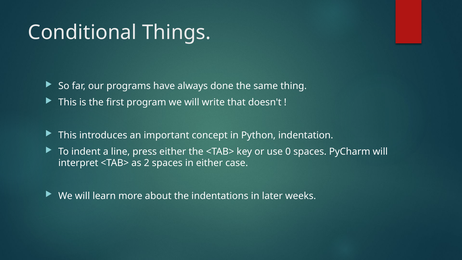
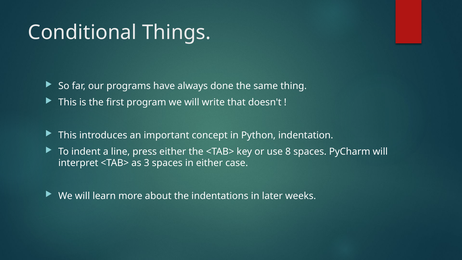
0: 0 -> 8 (288, 151)
2: 2 -> 3 (147, 163)
